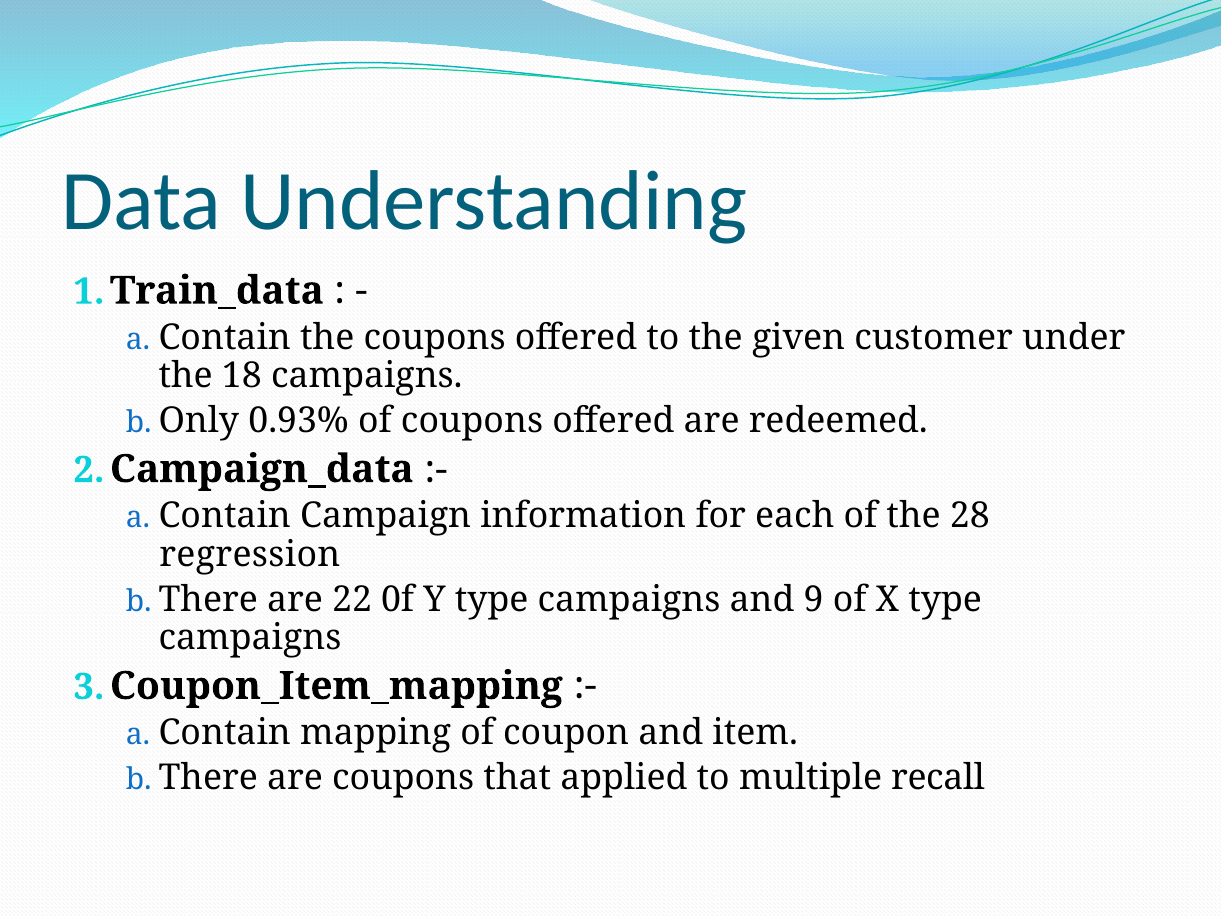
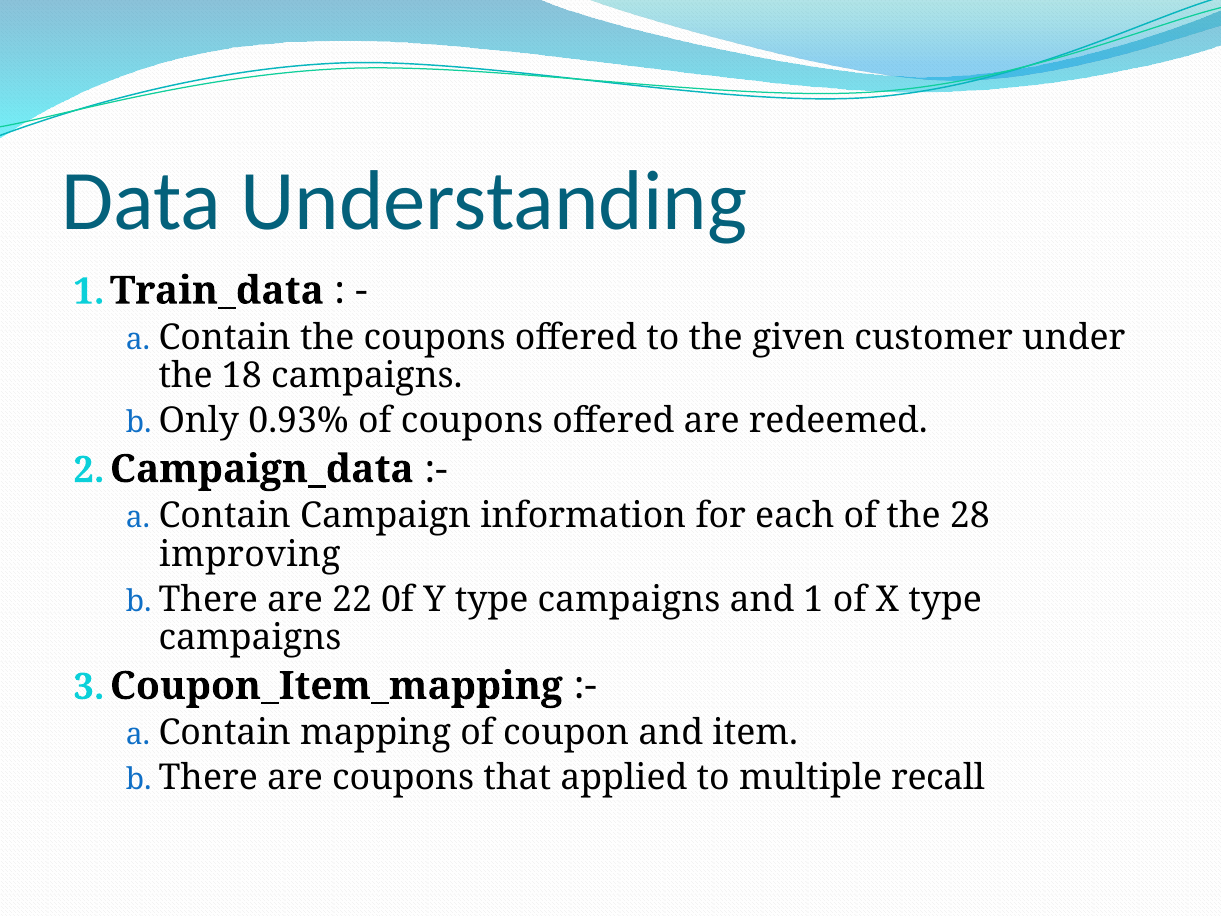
regression: regression -> improving (250, 554)
9: 9 -> 1 (814, 599)
